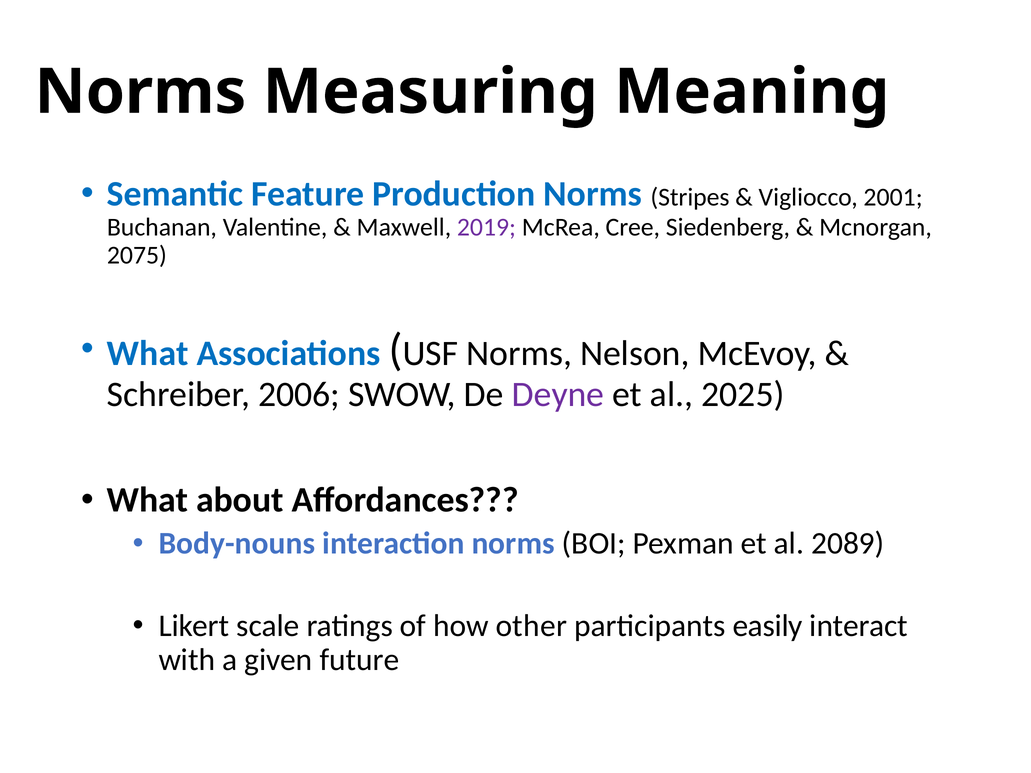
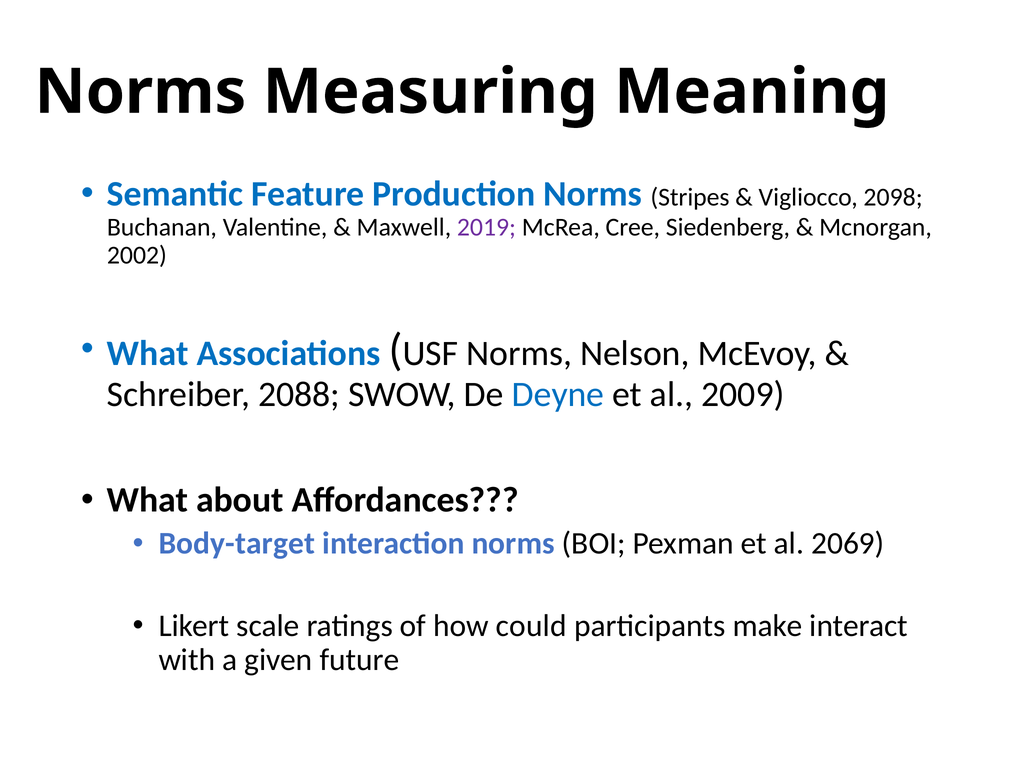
2001: 2001 -> 2098 (893, 197)
2075: 2075 -> 2002 (137, 255)
2006: 2006 -> 2088 (299, 394)
Deyne colour: purple -> blue (558, 394)
2025: 2025 -> 2009 (743, 394)
Body-nouns: Body-nouns -> Body-target (237, 544)
2089: 2089 -> 2069 (848, 544)
other: other -> could (531, 626)
easily: easily -> make (768, 626)
